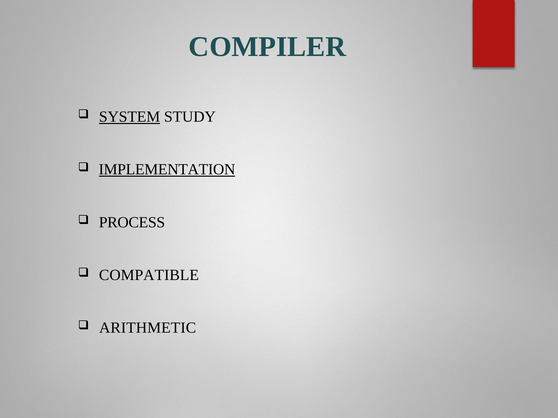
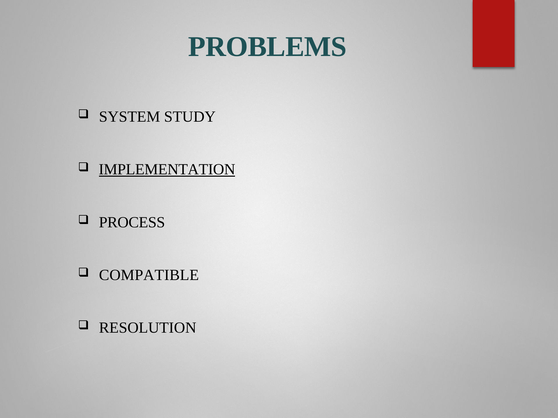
COMPILER: COMPILER -> PROBLEMS (268, 47)
SYSTEM underline: present -> none (130, 117)
ARITHMETIC: ARITHMETIC -> RESOLUTION (148, 328)
